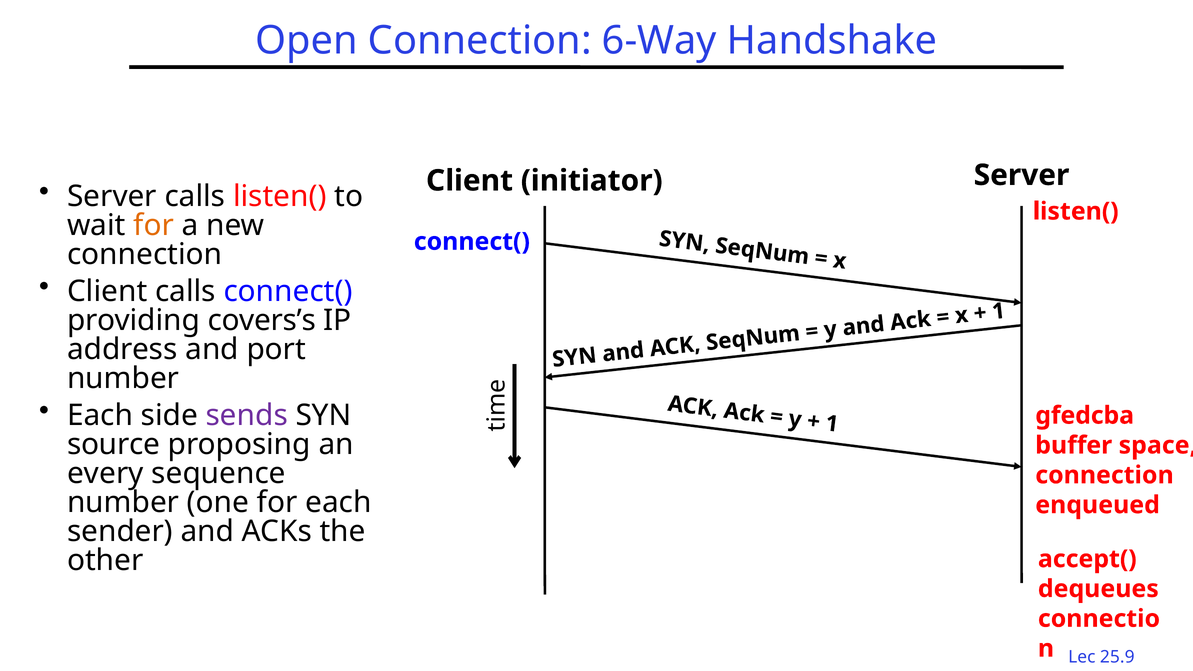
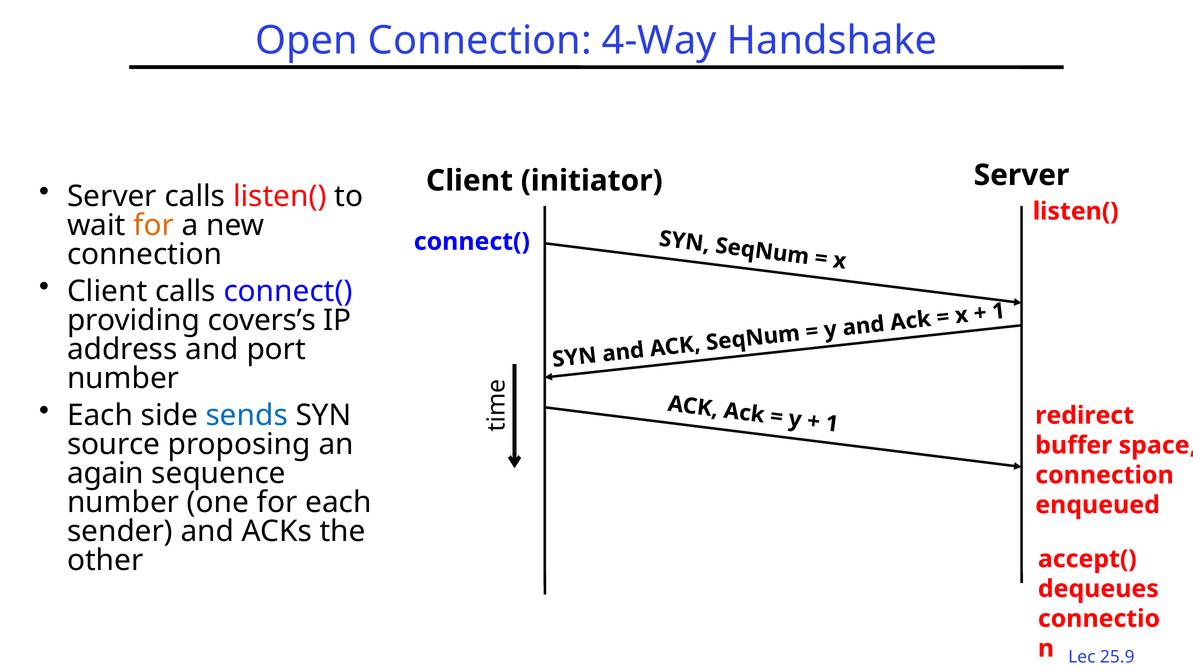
6-Way: 6-Way -> 4-Way (659, 41)
sends colour: purple -> blue (247, 415)
gfedcba: gfedcba -> redirect (1085, 416)
every: every -> again (105, 473)
